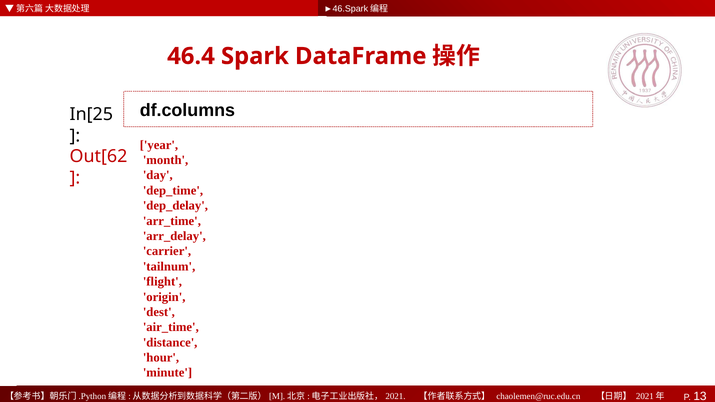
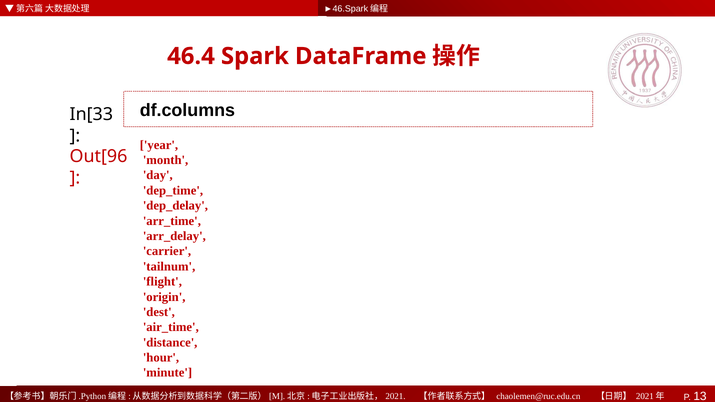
In[25: In[25 -> In[33 (91, 114)
Out[62: Out[62 -> Out[96 (98, 157)
